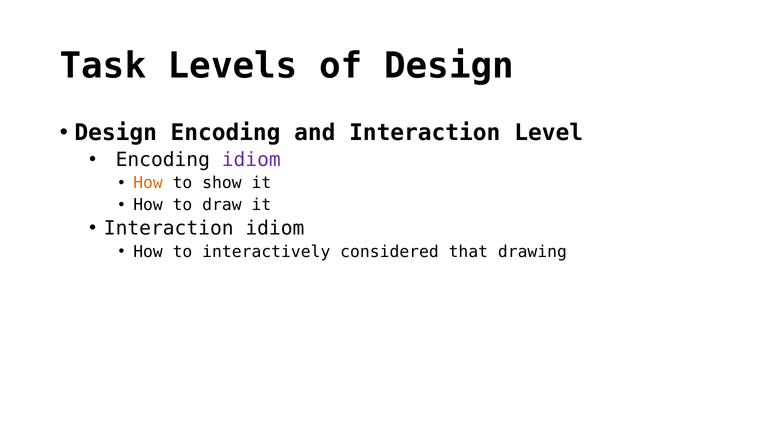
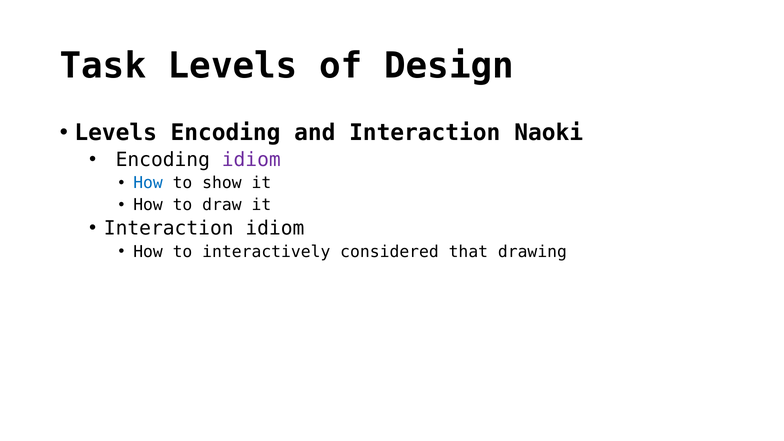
Design: Design -> Levels (116, 133)
Level: Level -> Naoki (549, 133)
How colour: orange -> blue (148, 183)
